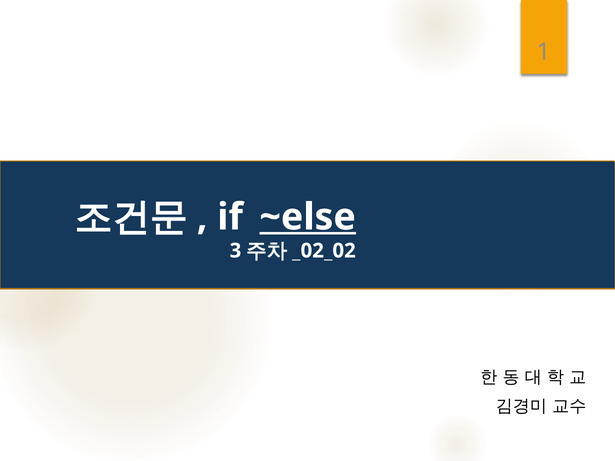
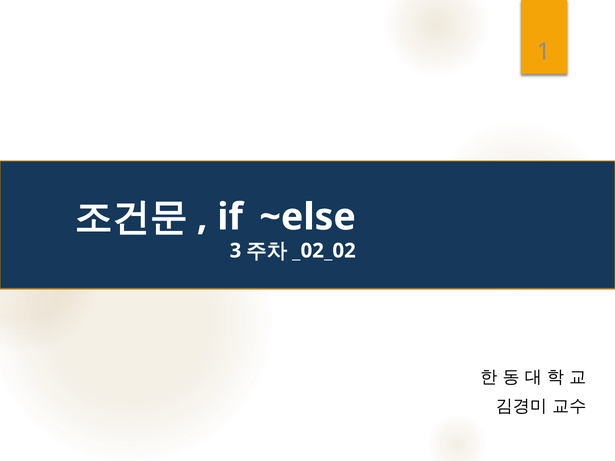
~else underline: present -> none (308, 217)
